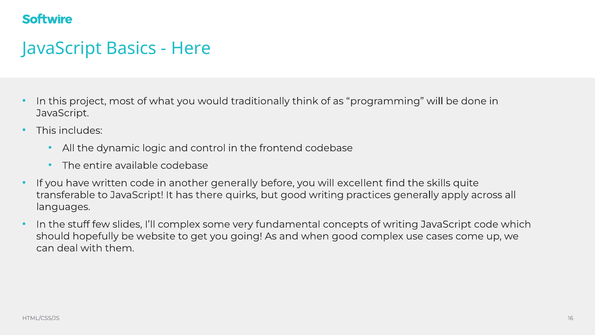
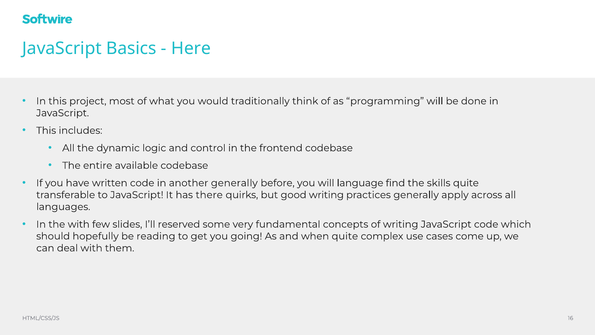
excellent: excellent -> language (360, 183)
the stuff: stuff -> with (79, 224)
I’ll complex: complex -> reserved (179, 224)
website: website -> reading (156, 236)
when good: good -> quite (345, 236)
